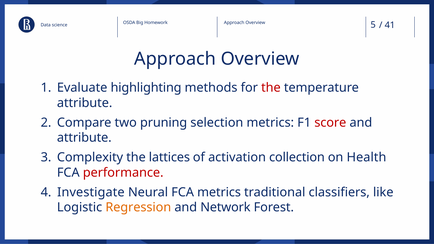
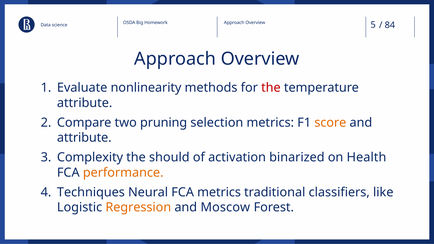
41: 41 -> 84 (390, 25)
highlighting: highlighting -> nonlinearity (146, 88)
score colour: red -> orange (330, 123)
lattices: lattices -> should (169, 158)
collection: collection -> binarized (297, 158)
performance colour: red -> orange (123, 173)
Investigate: Investigate -> Techniques (91, 192)
Network: Network -> Moscow (225, 208)
